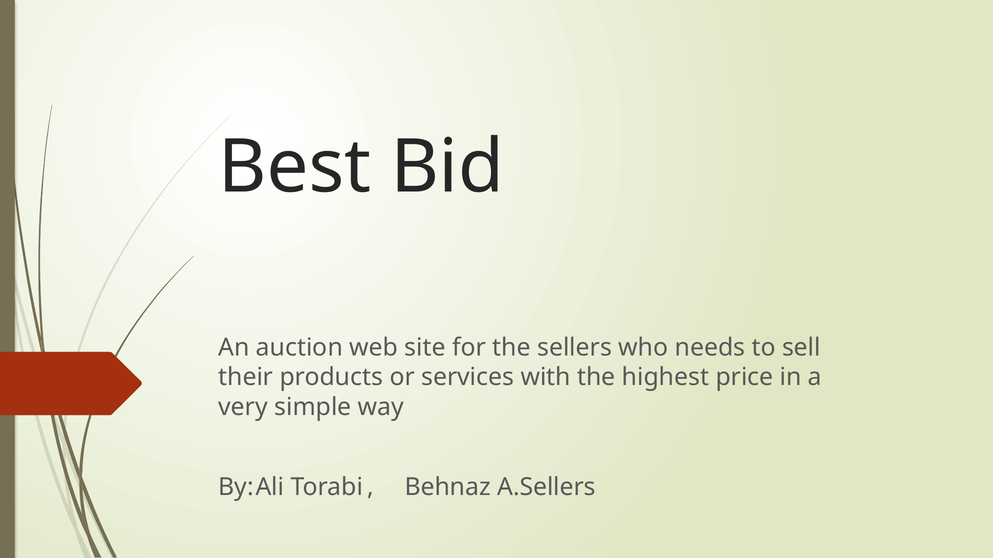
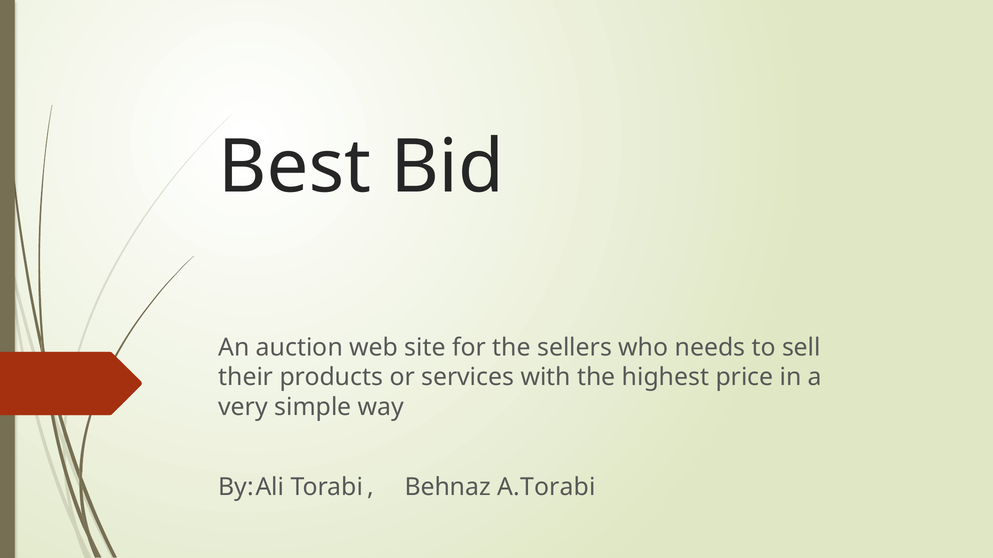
A.Sellers: A.Sellers -> A.Torabi (546, 488)
